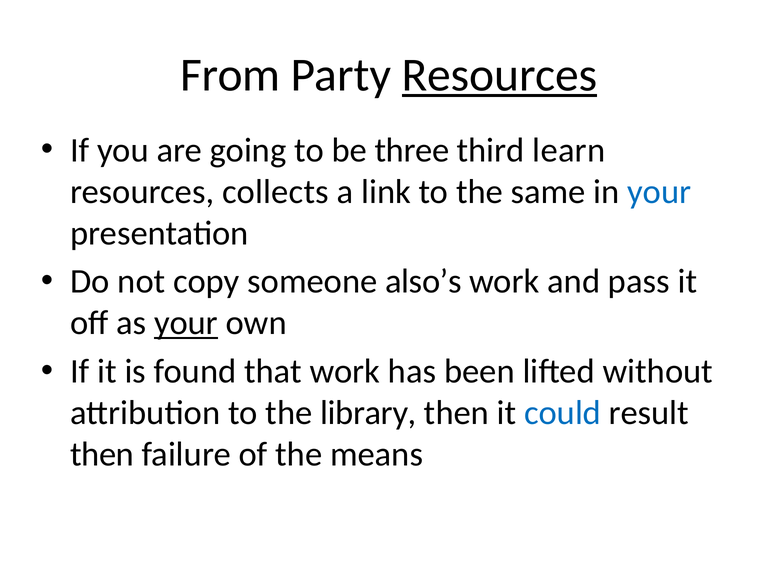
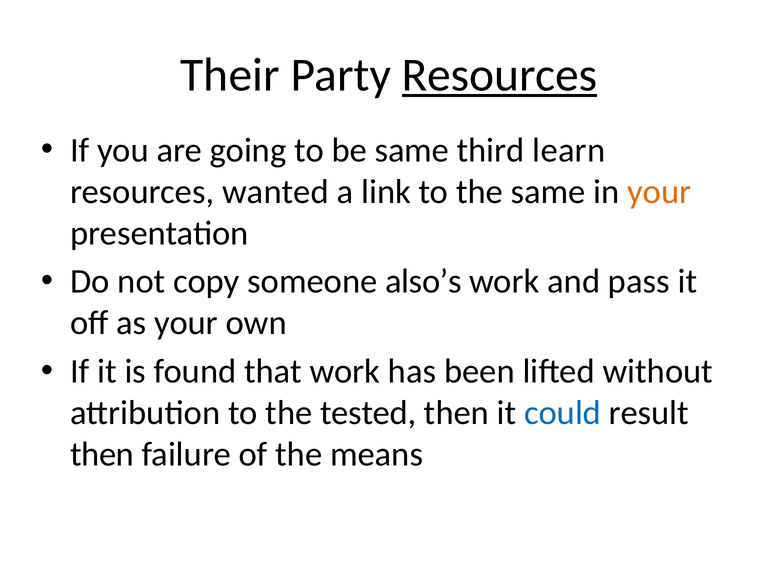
From: From -> Their (230, 75)
be three: three -> same (412, 150)
collects: collects -> wanted (276, 192)
your colour: blue -> orange (659, 192)
your underline: present -> none (186, 323)
library: library -> tested (368, 413)
